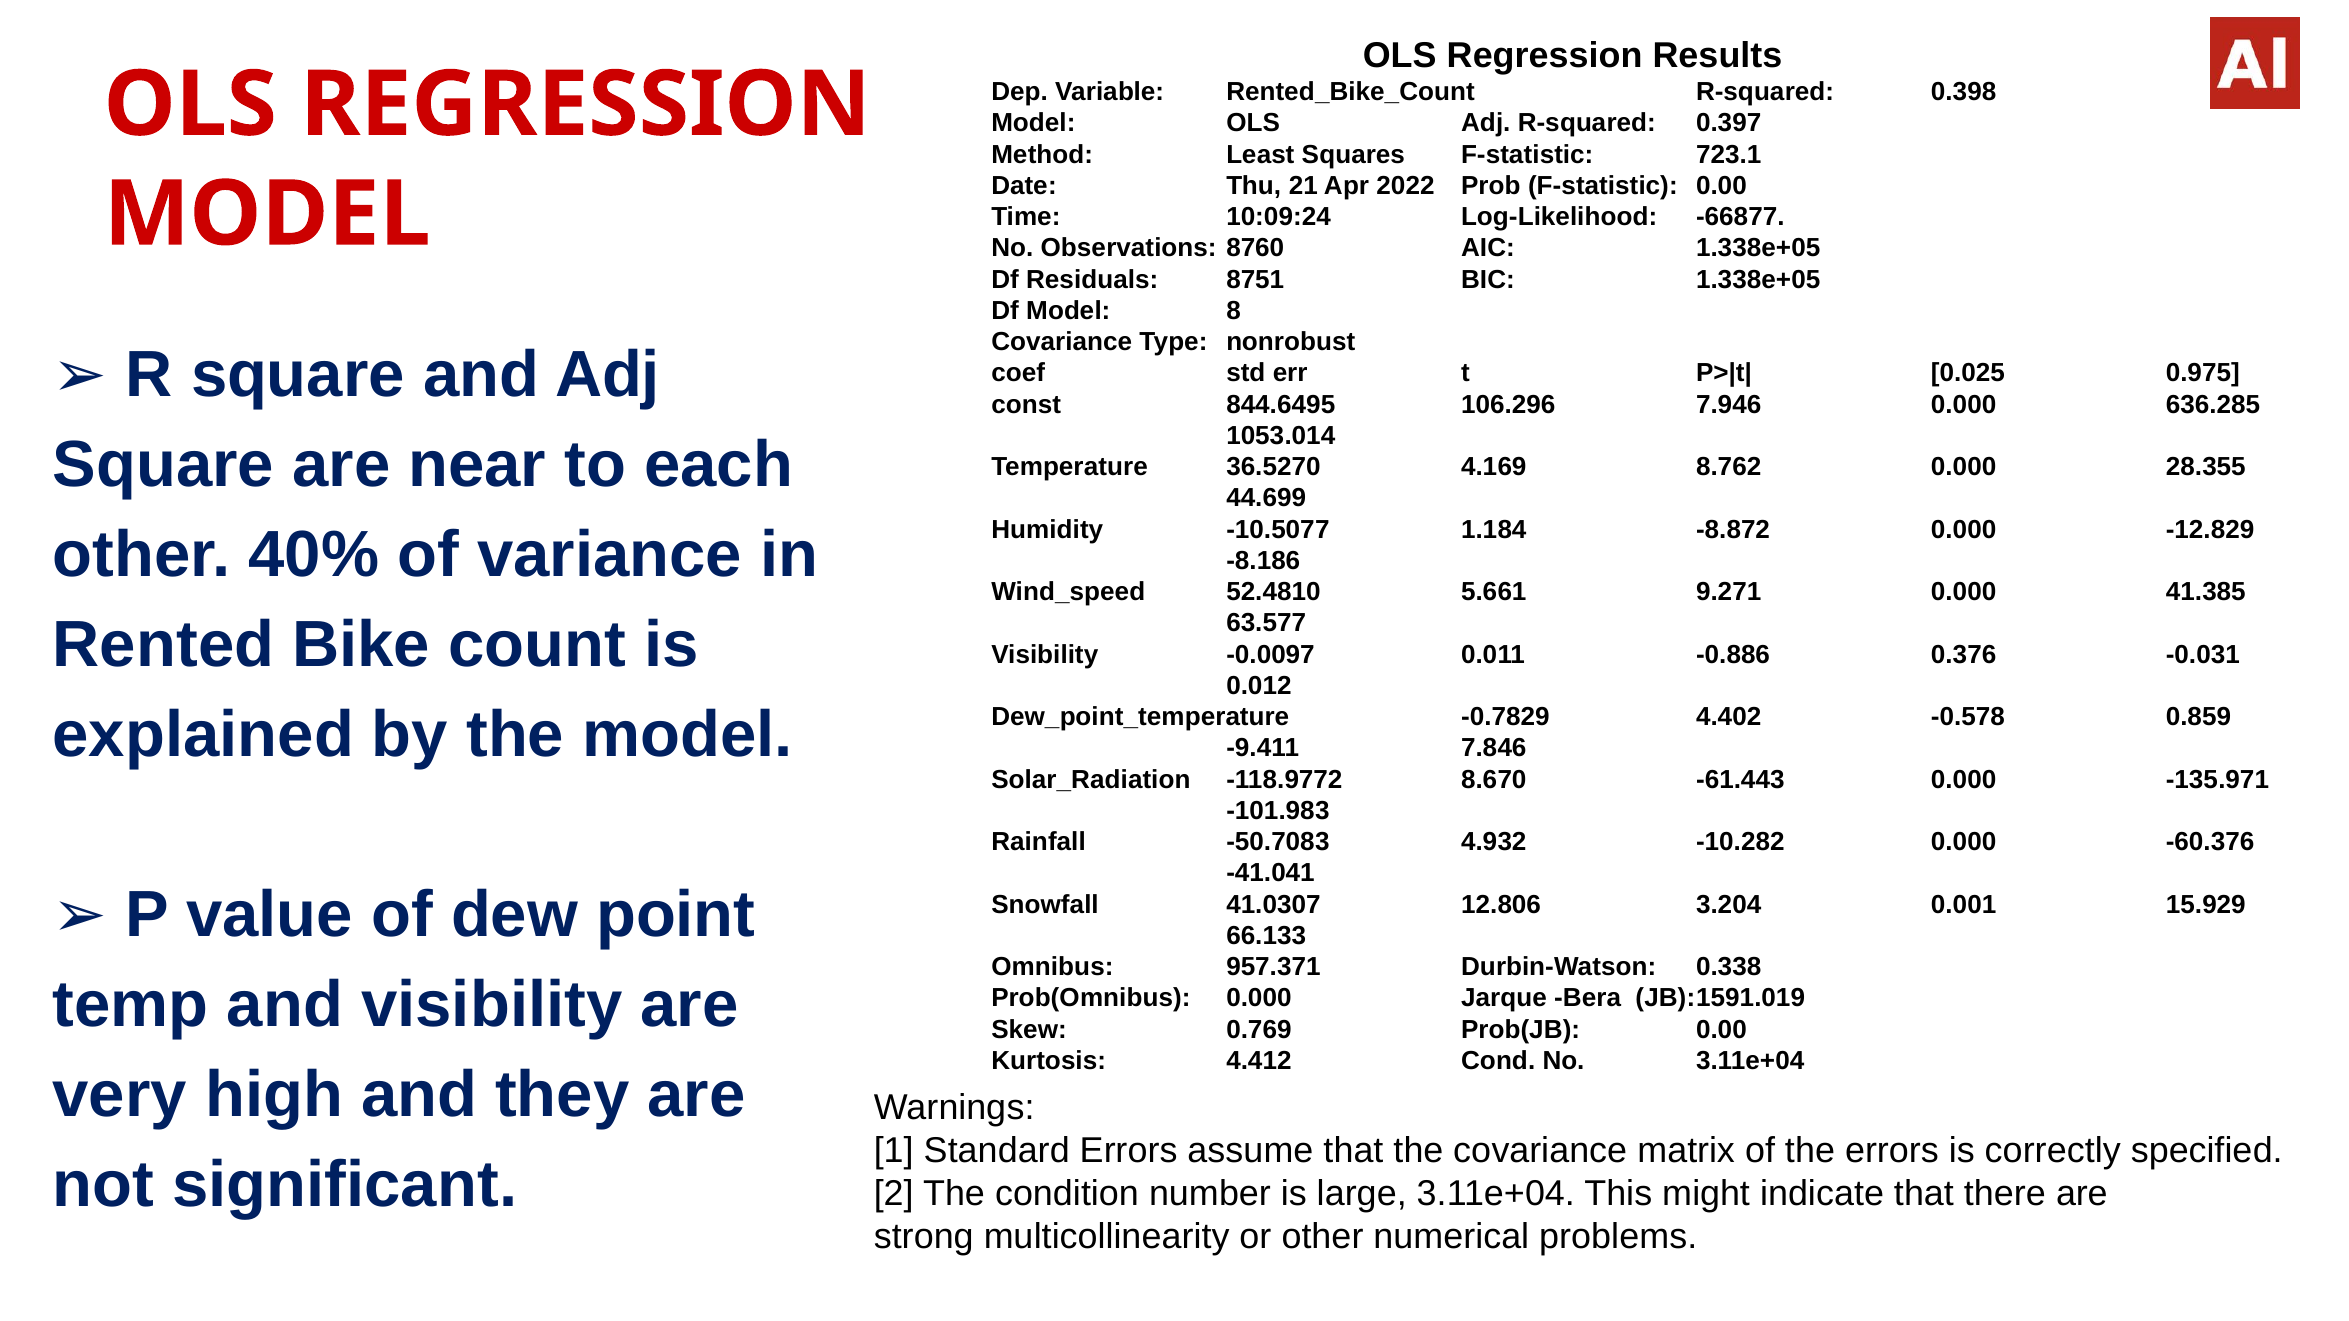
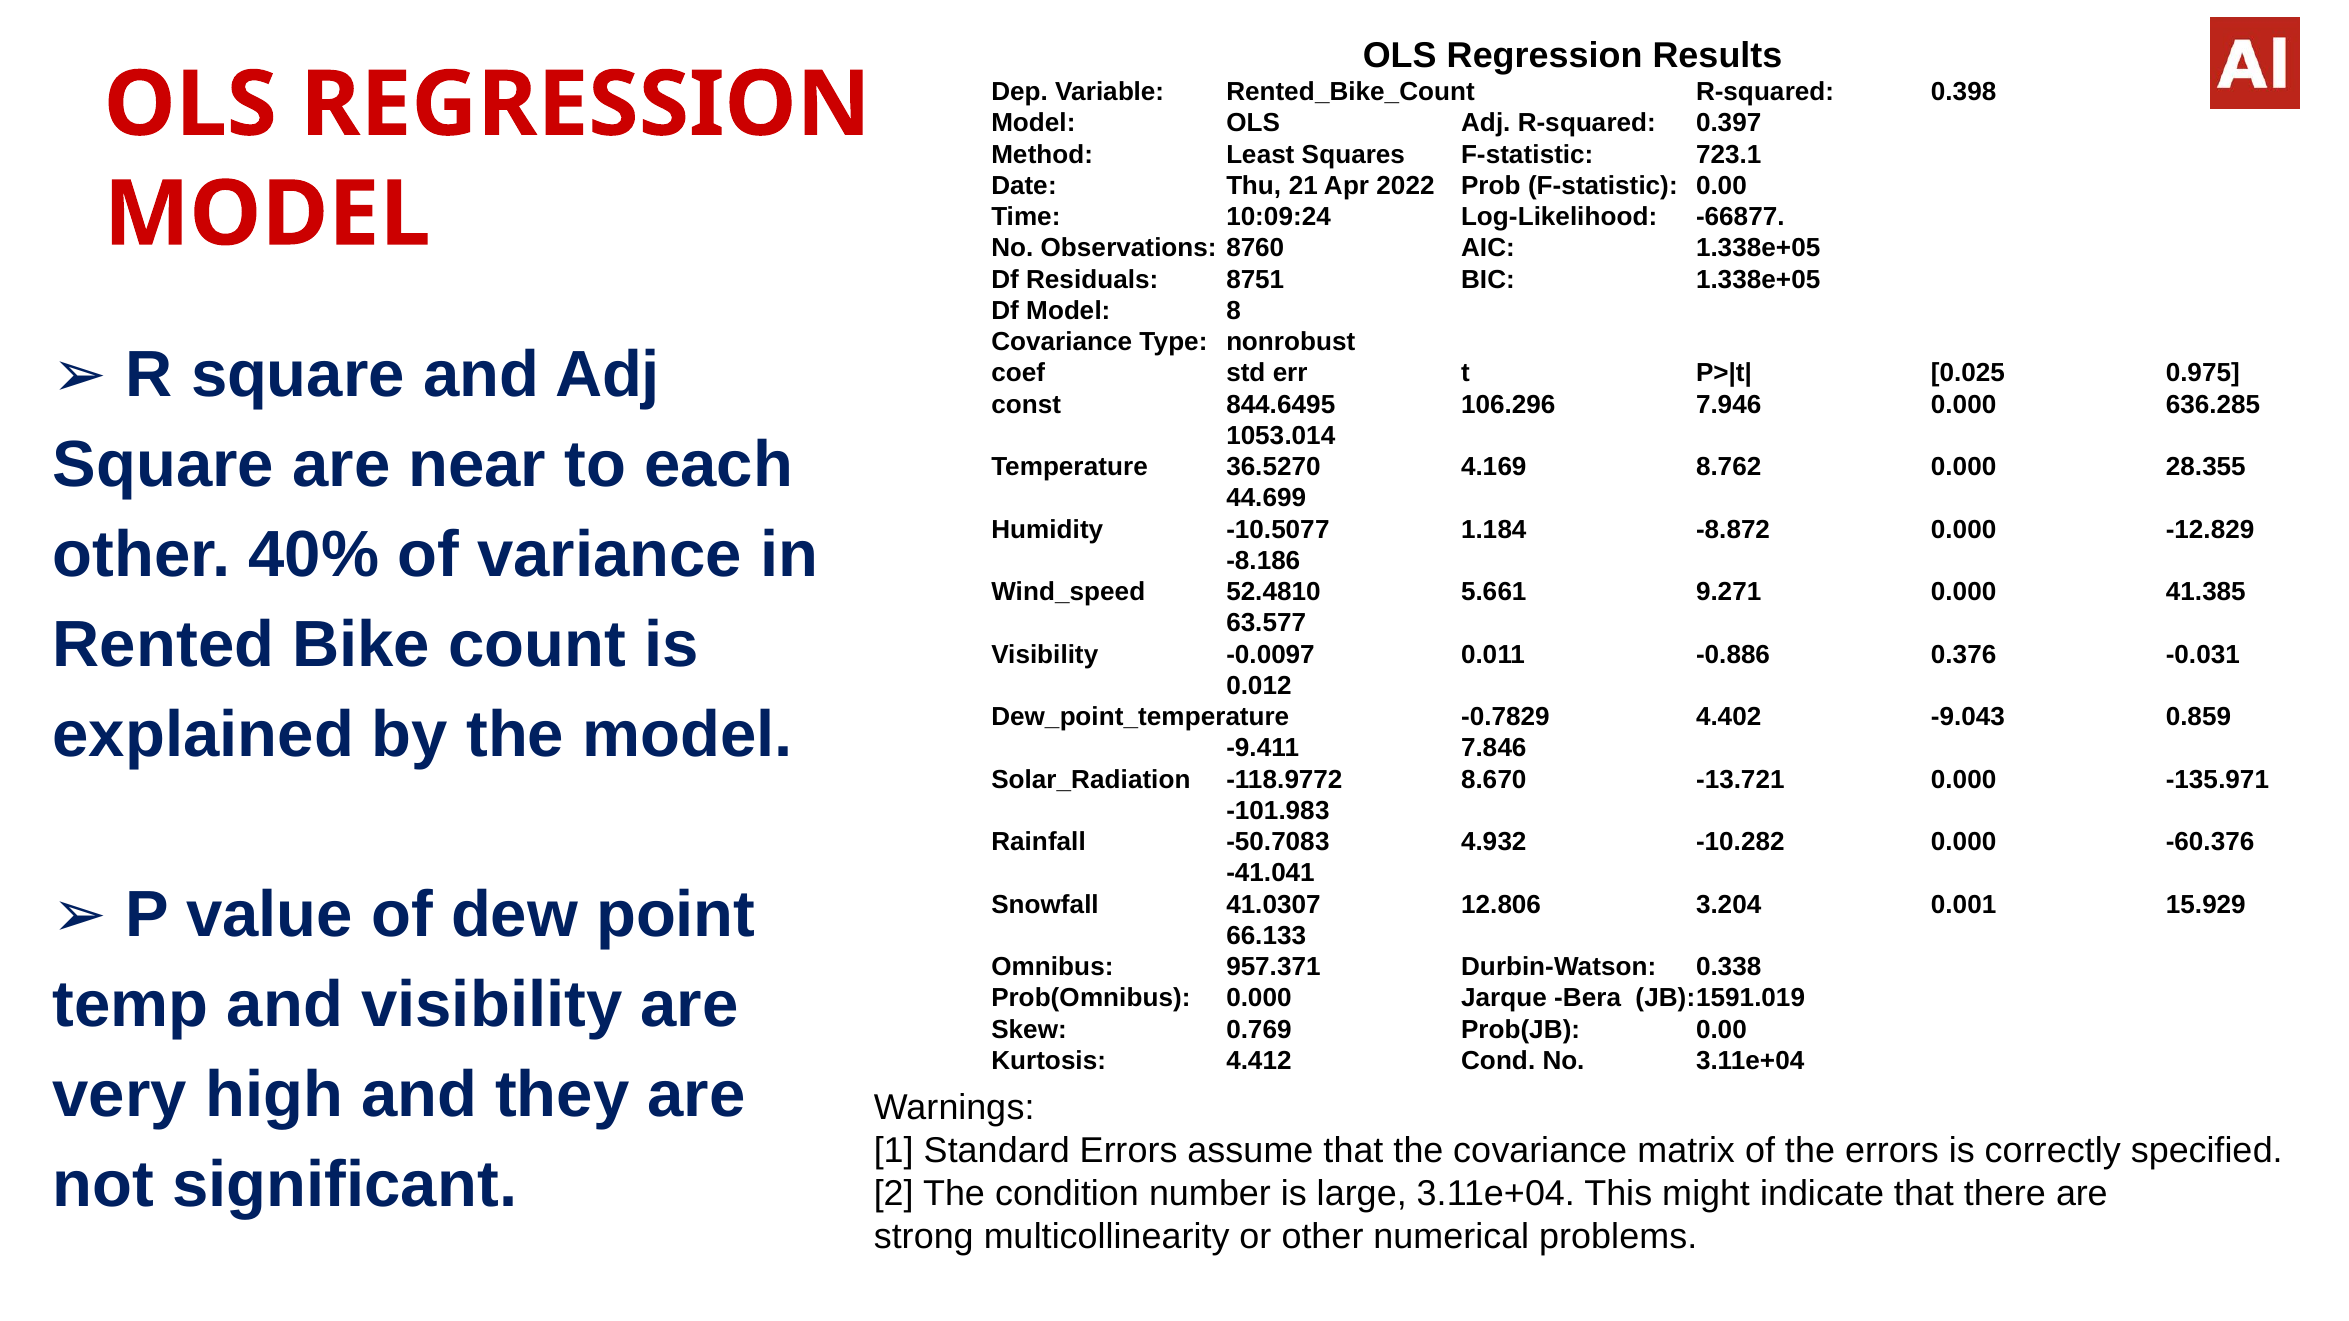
-0.578: -0.578 -> -9.043 (1968, 717)
-61.443: -61.443 -> -13.721 (1740, 780)
